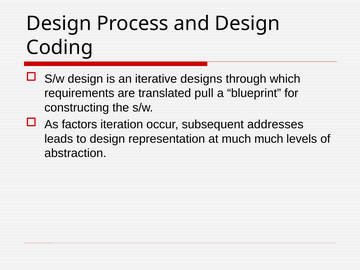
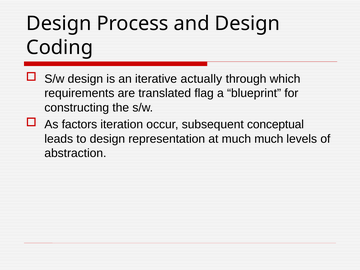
designs: designs -> actually (201, 79)
pull: pull -> flag (204, 93)
addresses: addresses -> conceptual (275, 124)
